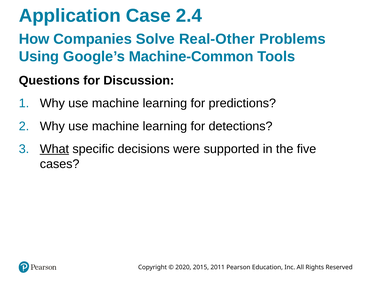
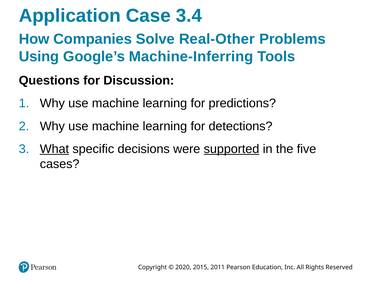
2.4: 2.4 -> 3.4 (189, 16)
Machine-Common: Machine-Common -> Machine-Inferring (191, 57)
supported underline: none -> present (232, 149)
